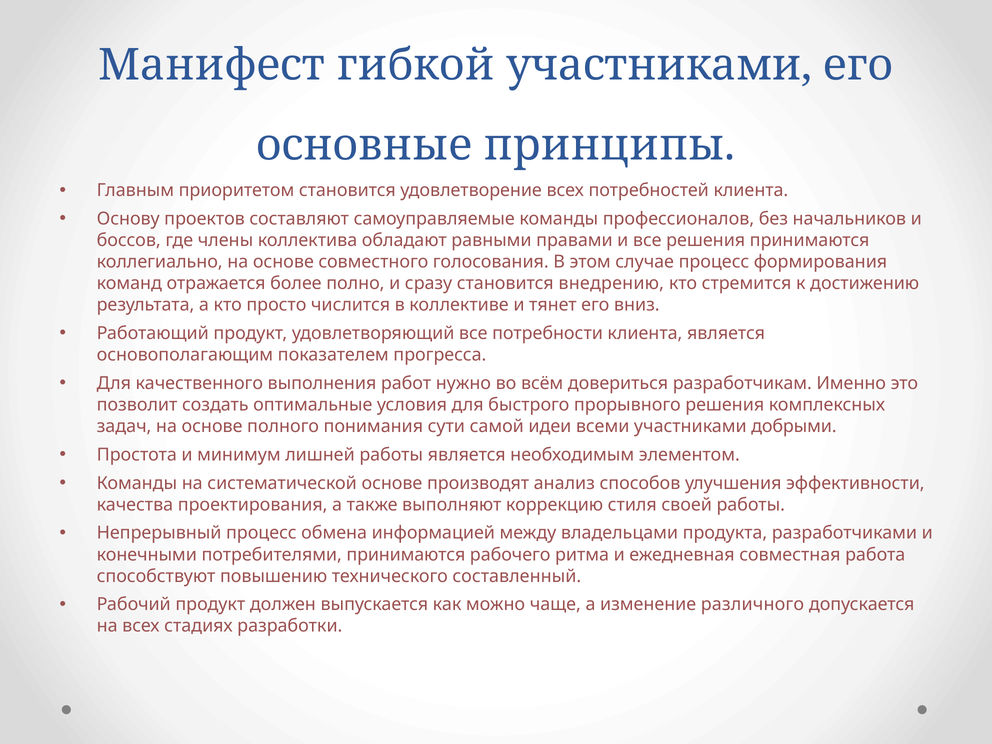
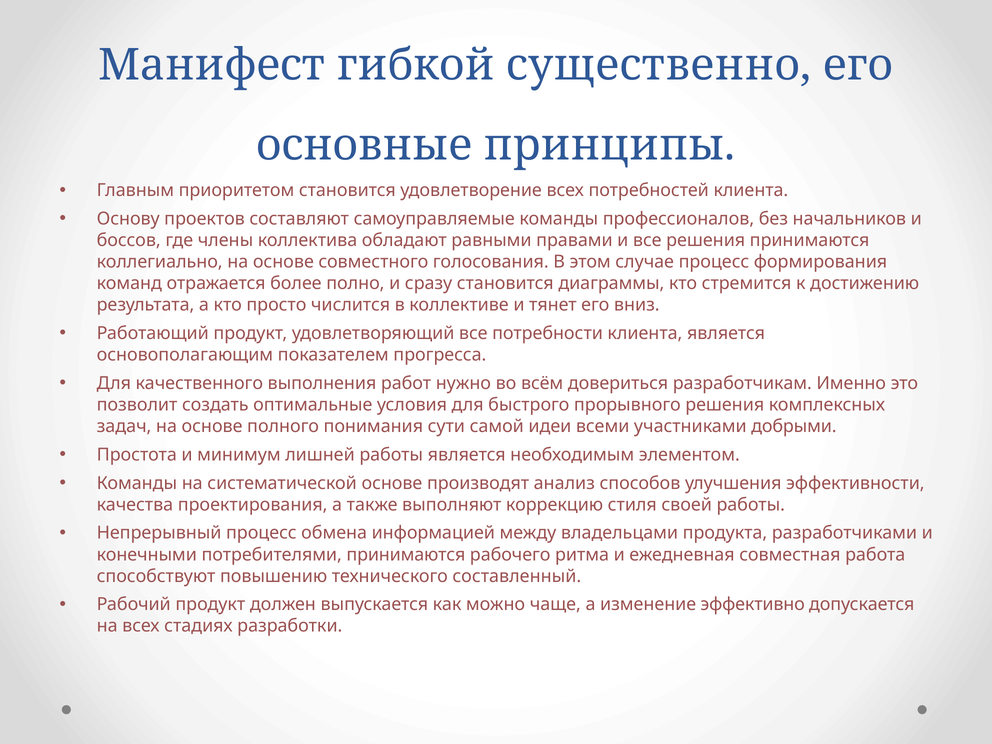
гибкой участниками: участниками -> существенно (659, 65)
внедрению: внедрению -> диаграммы (611, 284)
различного: различного -> эффективно (753, 605)
